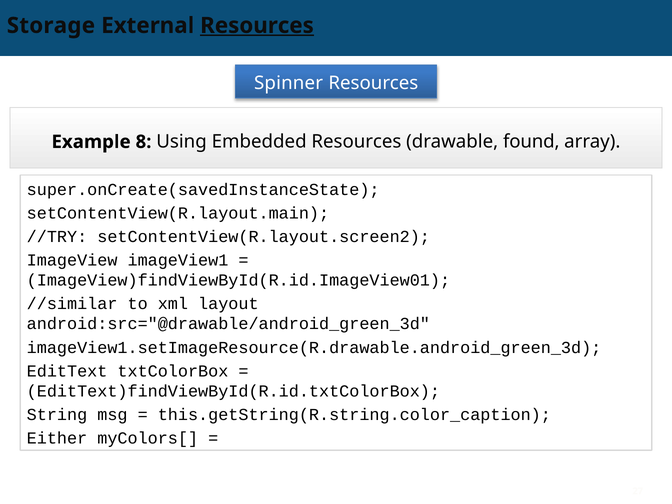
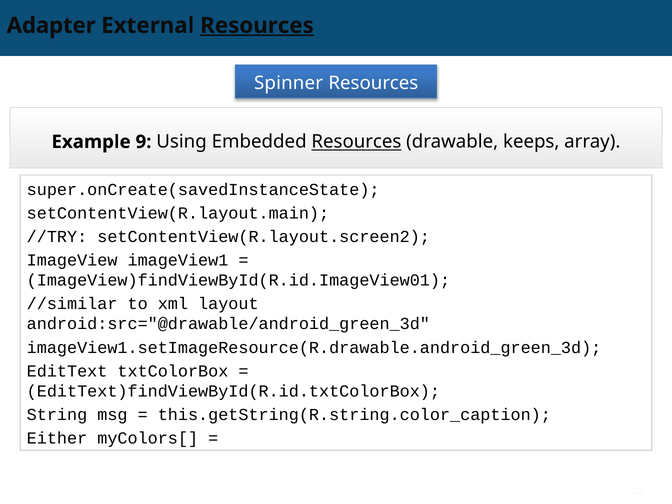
Storage: Storage -> Adapter (51, 26)
8: 8 -> 9 (143, 142)
Resources underline: none -> present (356, 142)
found: found -> keeps (531, 142)
